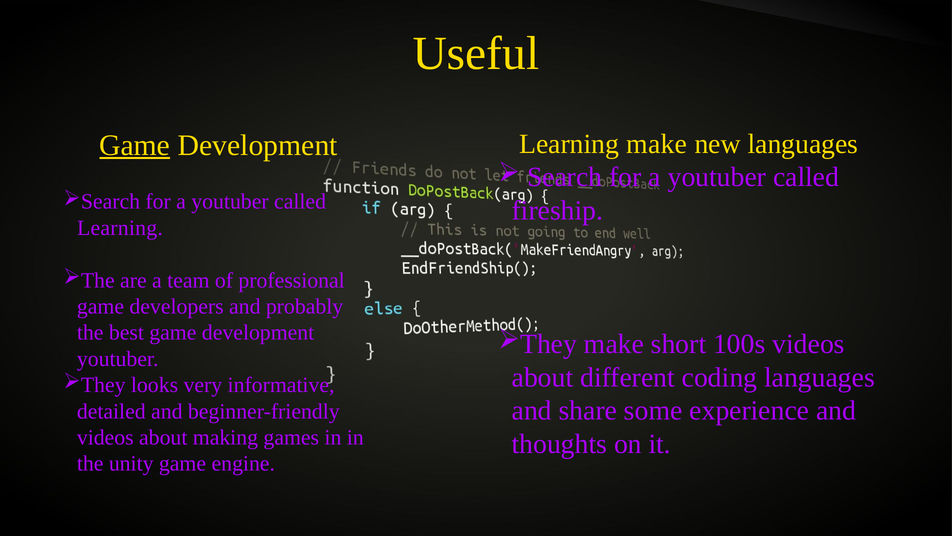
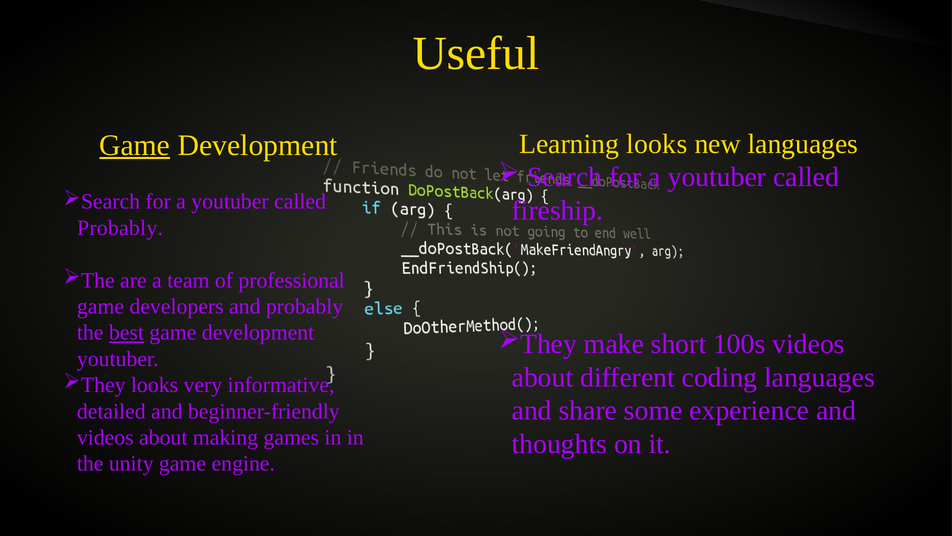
Learning make: make -> looks (657, 144)
Learning: Learning -> Probably (120, 228)
best underline: none -> present (126, 332)
